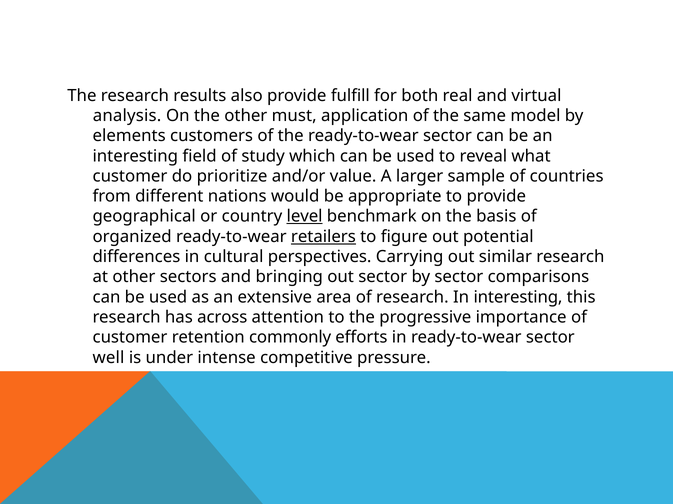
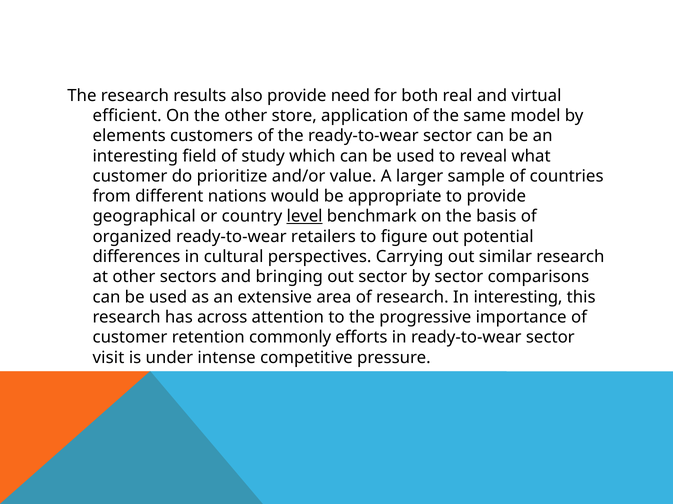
fulfill: fulfill -> need (350, 96)
analysis: analysis -> efficient (127, 116)
must: must -> store (294, 116)
retailers underline: present -> none (323, 237)
well: well -> visit (108, 358)
